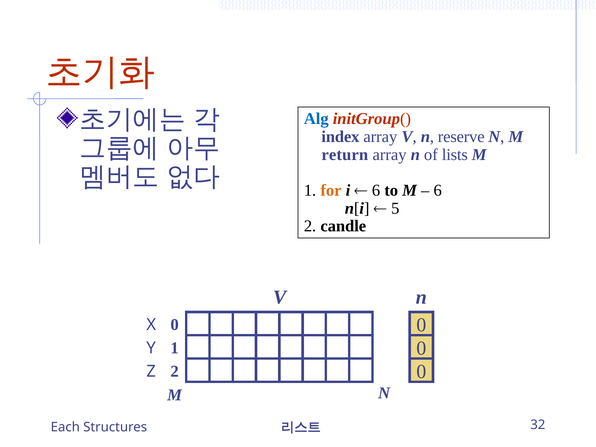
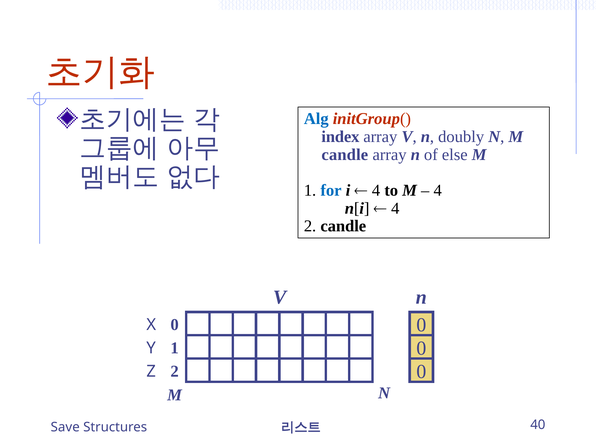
reserve: reserve -> doubly (461, 137)
return: return -> candle (345, 155)
lists: lists -> else (455, 155)
for colour: orange -> blue (331, 190)
6: 6 -> 4 (376, 190)
6: 6 -> 4 (438, 190)
5: 5 -> 4 (395, 208)
Each: Each -> Save (65, 427)
32: 32 -> 40 (538, 425)
